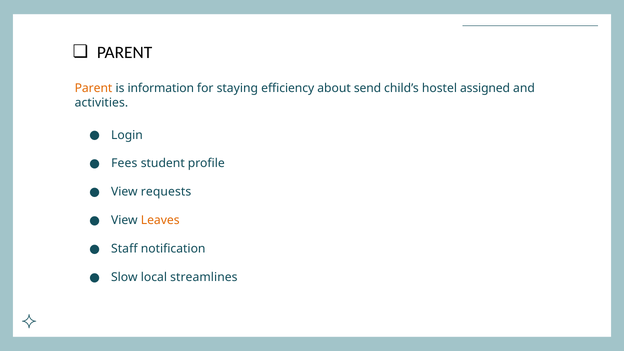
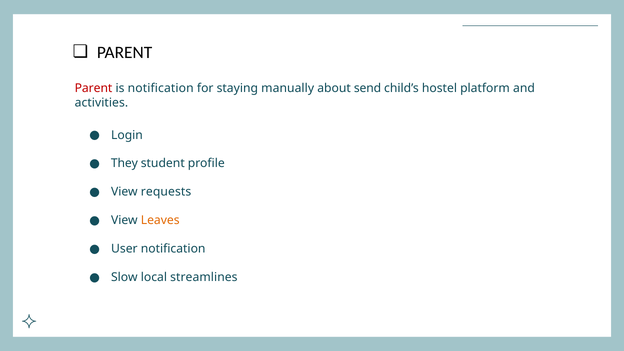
Parent colour: orange -> red (94, 88)
is information: information -> notification (161, 88)
efficiency: efficiency -> manually (288, 88)
assigned: assigned -> platform (485, 88)
Fees: Fees -> They (124, 163)
Staff: Staff -> User (124, 249)
